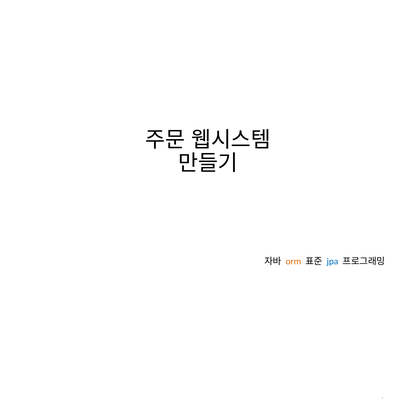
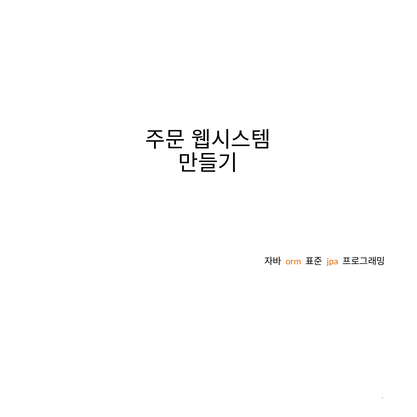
jpa colour: blue -> orange (332, 261)
